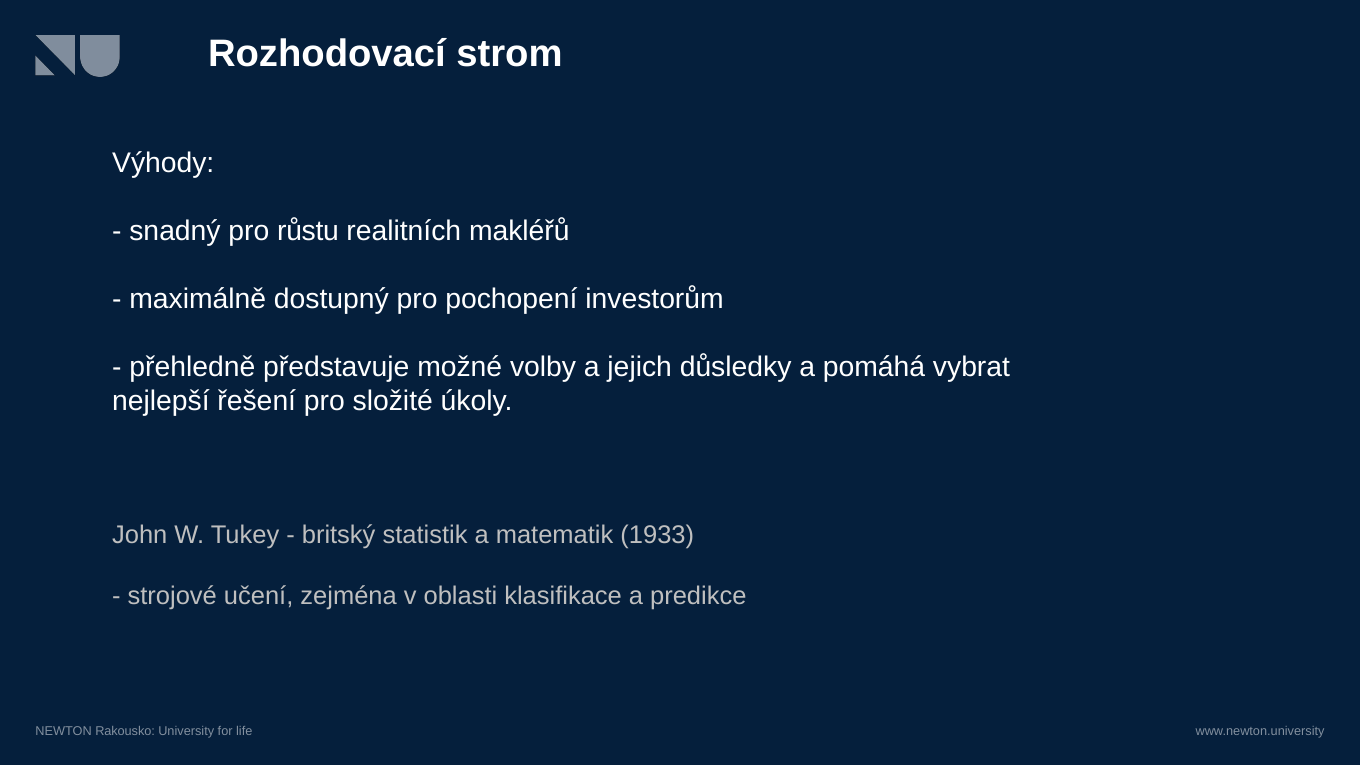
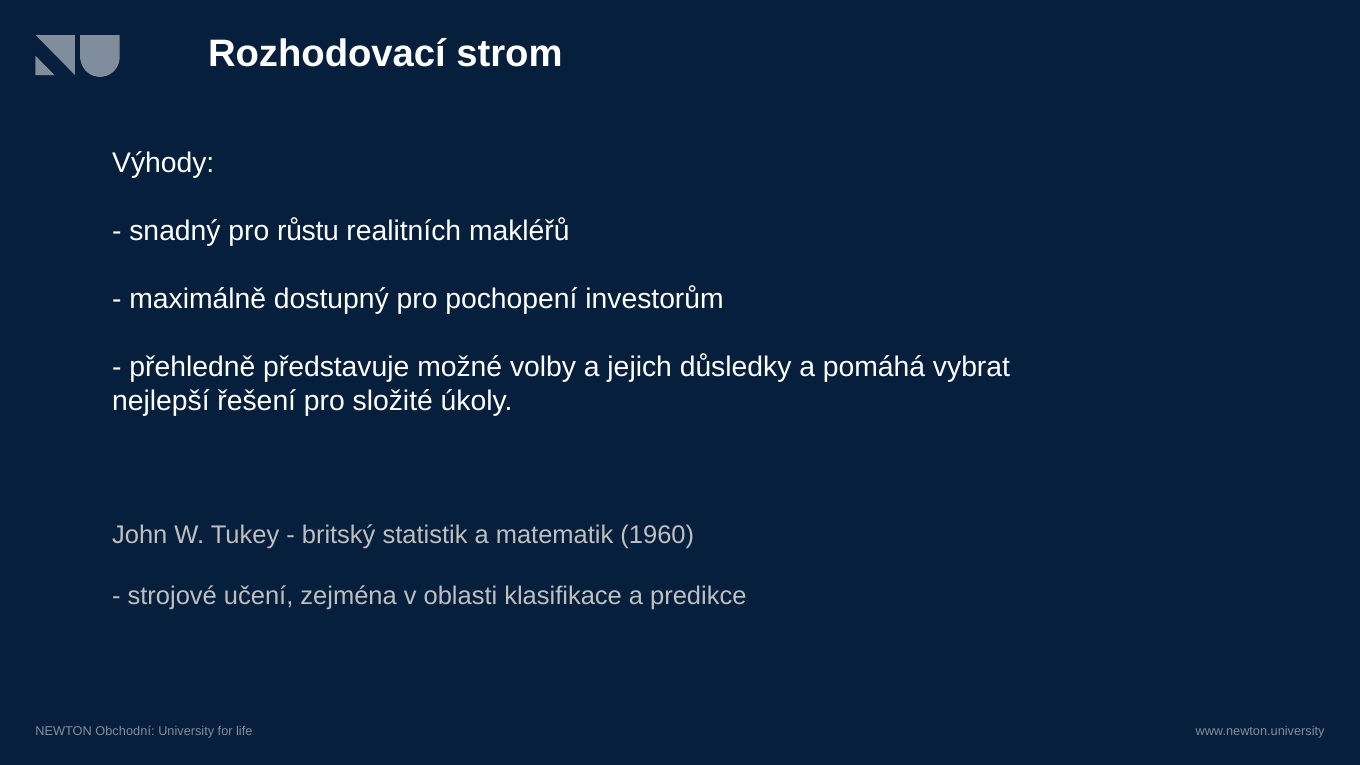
1933: 1933 -> 1960 (657, 535)
Rakousko: Rakousko -> Obchodní (125, 732)
